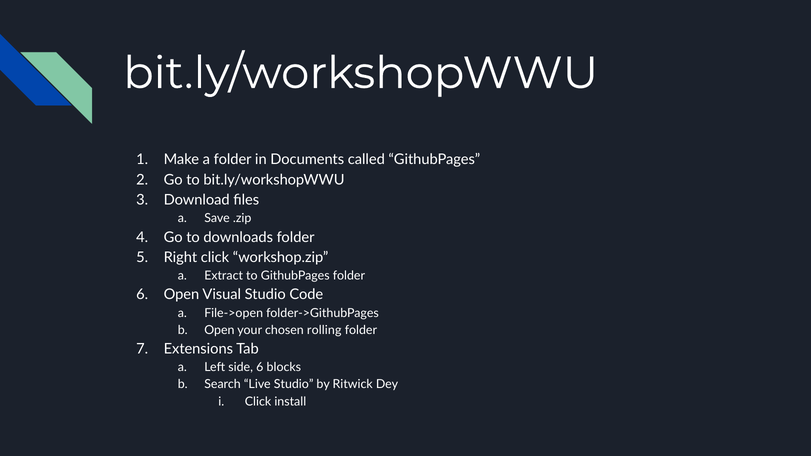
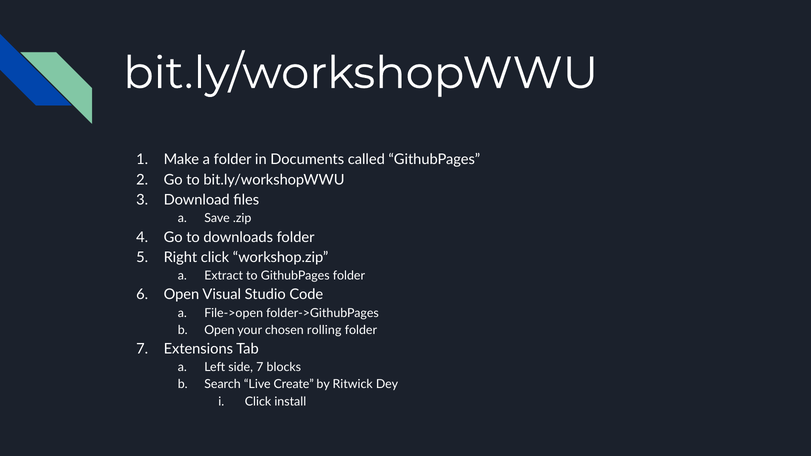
side 6: 6 -> 7 (260, 367)
Live Studio: Studio -> Create (294, 385)
